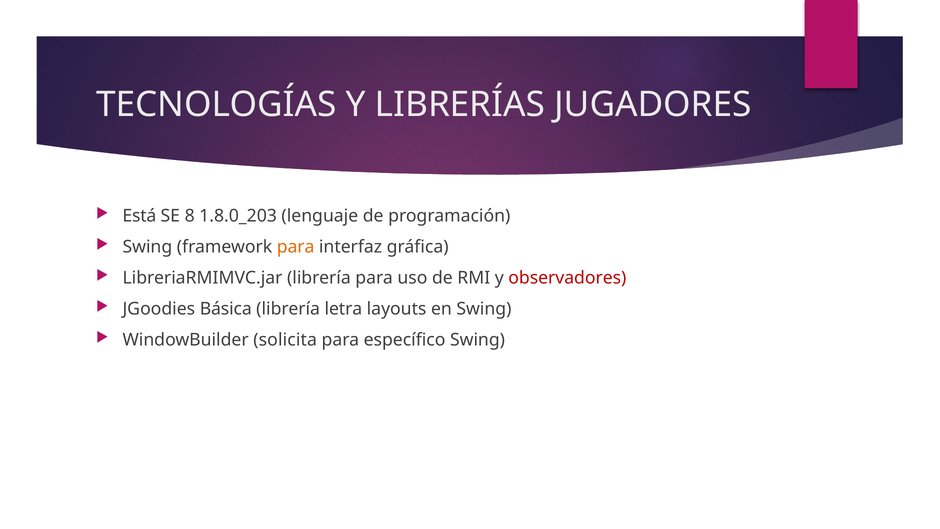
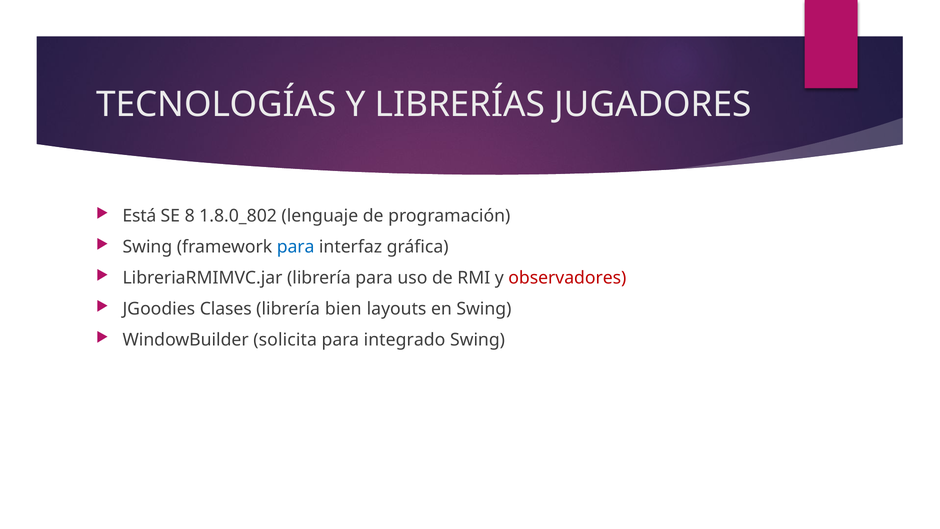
1.8.0_203: 1.8.0_203 -> 1.8.0_802 (238, 216)
para colour: orange -> blue (296, 247)
Básica: Básica -> Clases (226, 309)
letra: letra -> bien (343, 309)
específico: específico -> integrado (405, 340)
